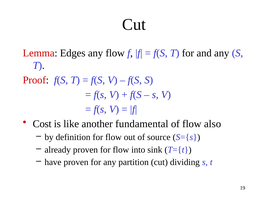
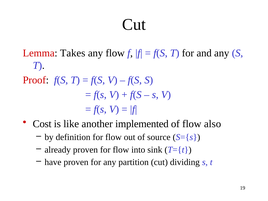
Edges: Edges -> Takes (73, 53)
fundamental: fundamental -> implemented (142, 124)
